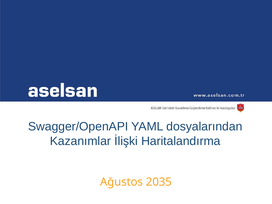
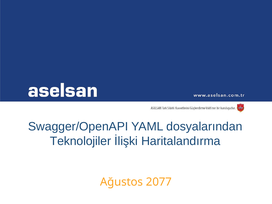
Kazanımlar: Kazanımlar -> Teknolojiler (80, 141)
2035: 2035 -> 2077 (159, 182)
